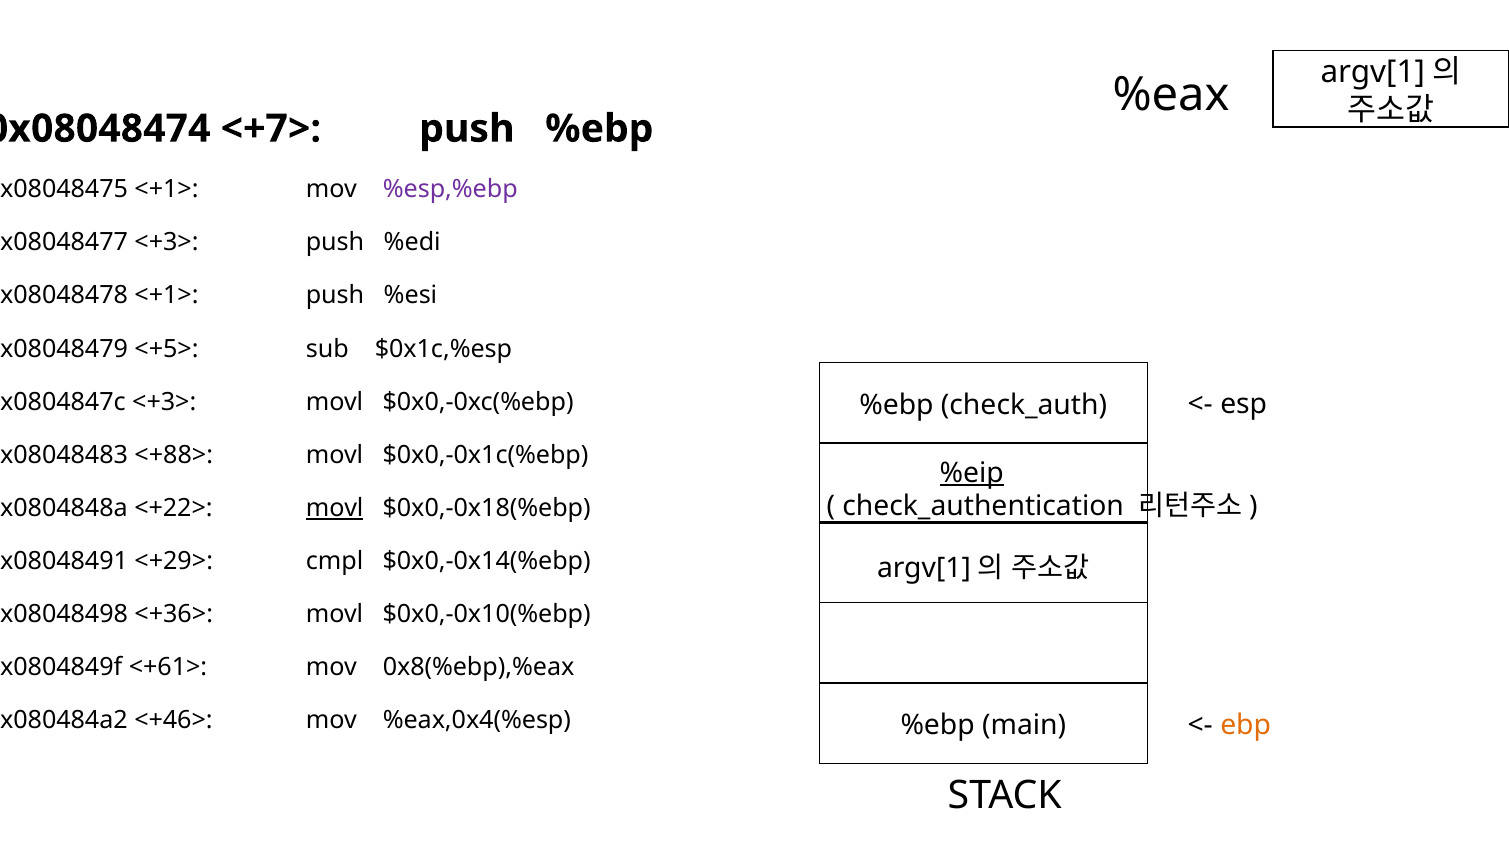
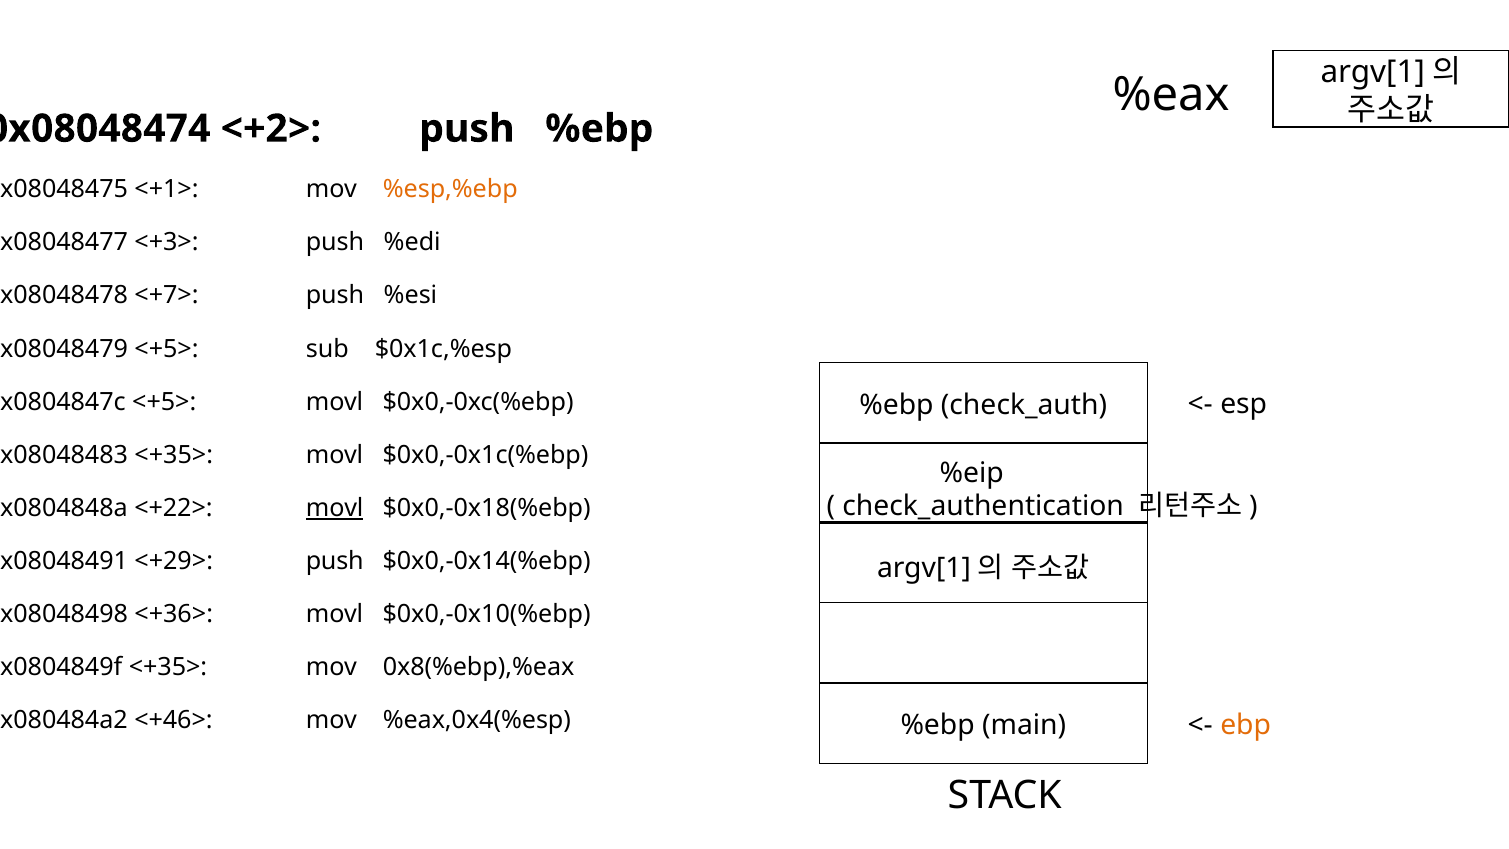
<+7>: <+7> -> <+2> (271, 129)
%esp,%ebp colour: purple -> orange (450, 189)
<+1>: <+1> -> <+7> (167, 296)
<+3>: <+3> -> <+5> (164, 402)
<+88>: <+88> -> <+35> (174, 455)
%eip underline: present -> none (972, 473)
<+29> cmpl: cmpl -> push (335, 561)
<+61>: <+61> -> <+35> (168, 667)
